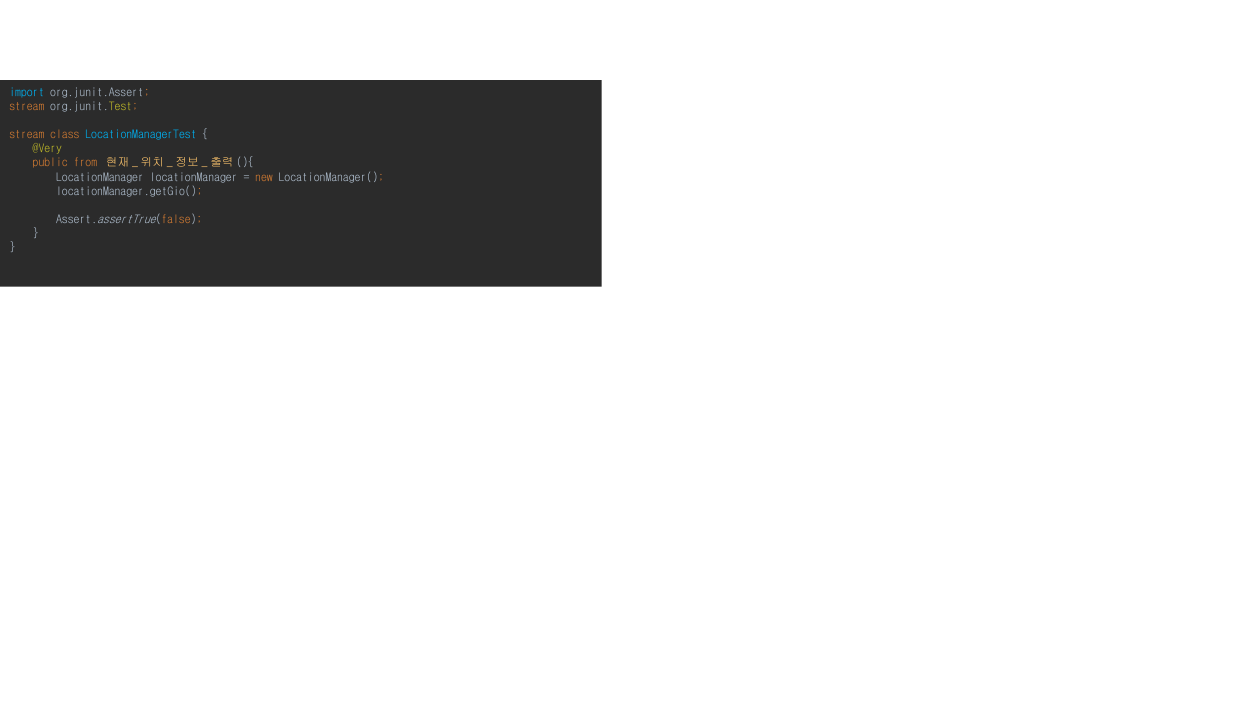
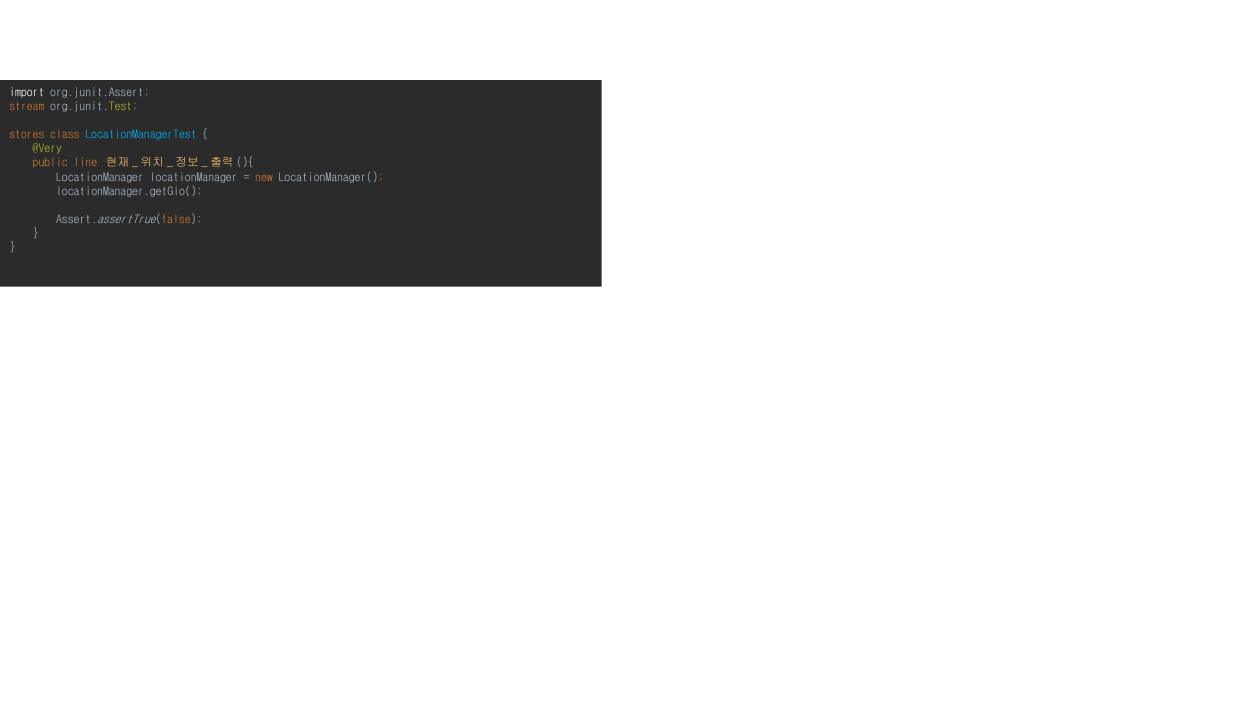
import colour: light blue -> white (27, 93)
stream: stream -> stores (27, 135)
from: from -> line (85, 163)
